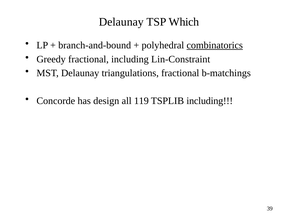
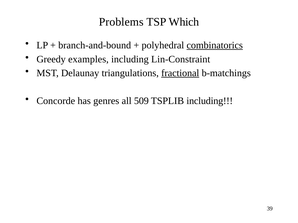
Delaunay: Delaunay -> Problems (121, 22)
Greedy fractional: fractional -> examples (88, 59)
fractional underline: none -> present (180, 73)
design: design -> genres (106, 101)
119: 119 -> 509 (141, 101)
